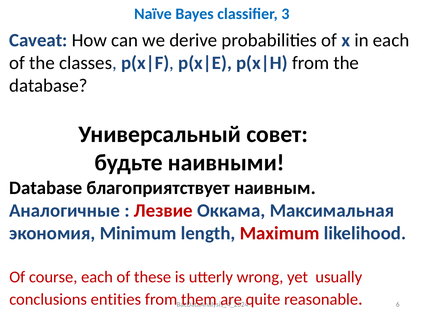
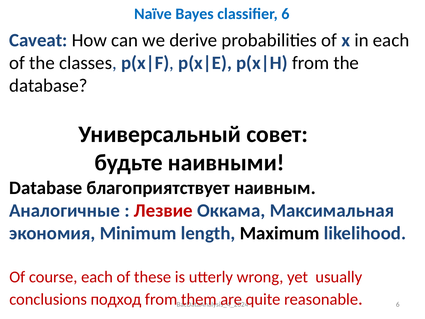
classifier 3: 3 -> 6 (285, 14)
Maximum colour: red -> black (280, 233)
entities: entities -> подход (116, 299)
